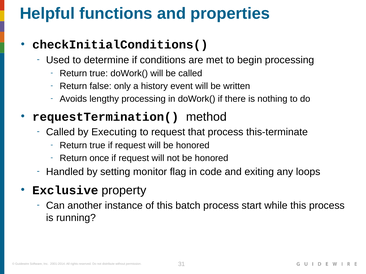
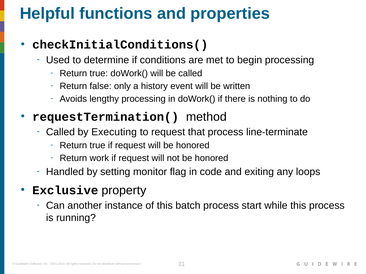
this-terminate: this-terminate -> line-terminate (277, 132)
once: once -> work (99, 158)
